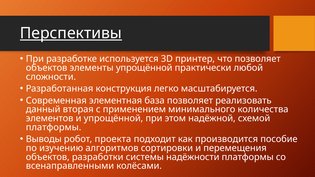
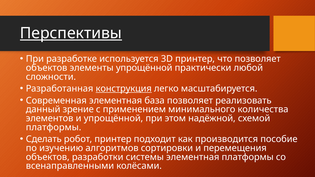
конструкция underline: none -> present (124, 89)
вторая: вторая -> зрение (78, 110)
Выводы: Выводы -> Сделать (44, 139)
робот проекта: проекта -> принтер (113, 139)
системы надёжности: надёжности -> элементная (193, 157)
